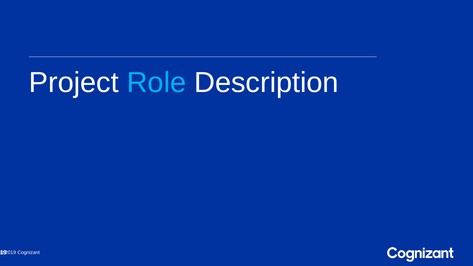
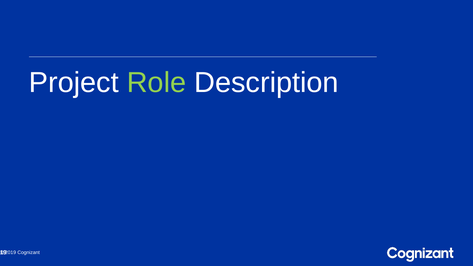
Role colour: light blue -> light green (156, 83)
